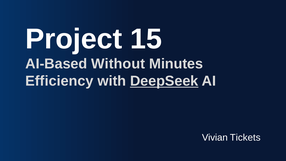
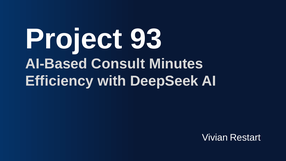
15: 15 -> 93 (146, 39)
Without: Without -> Consult (118, 64)
DeepSeek underline: present -> none (164, 81)
Tickets: Tickets -> Restart (245, 137)
